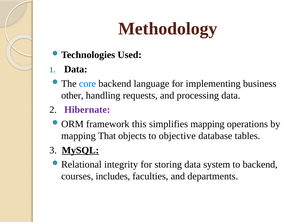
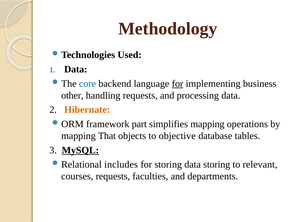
for underline: none -> present (178, 84)
Hibernate colour: purple -> orange (87, 110)
this: this -> part (139, 124)
integrity: integrity -> includes (121, 164)
data system: system -> storing (217, 164)
to backend: backend -> relevant (260, 164)
courses includes: includes -> requests (113, 176)
